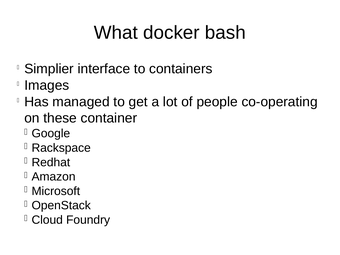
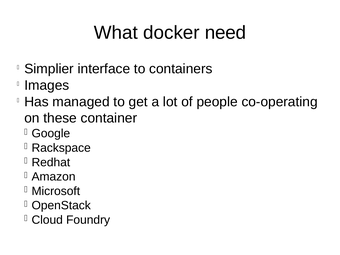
bash: bash -> need (225, 33)
